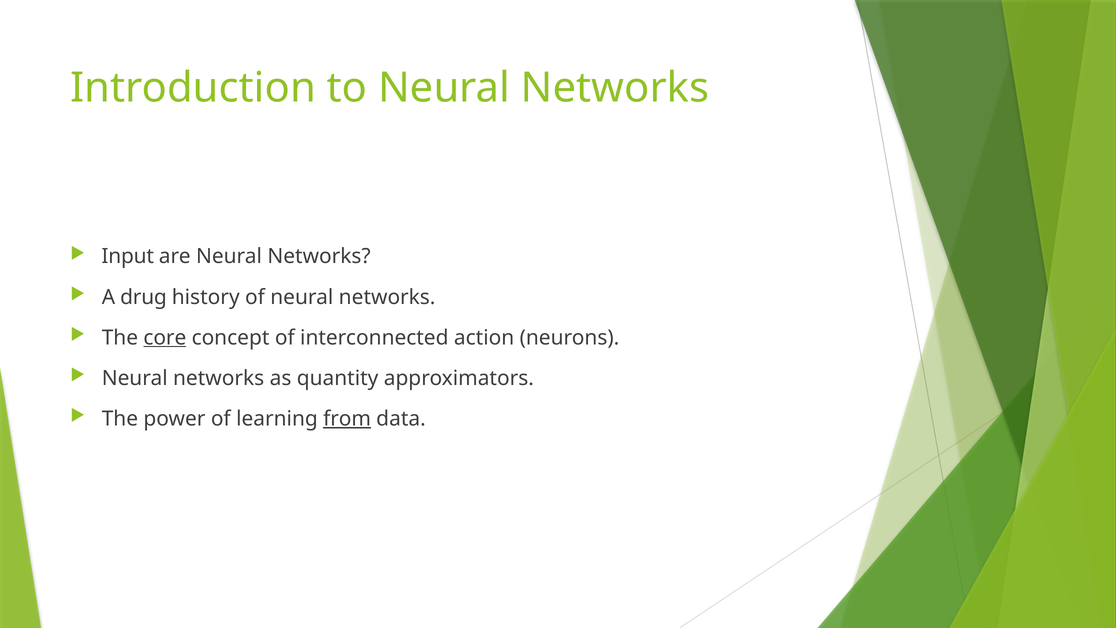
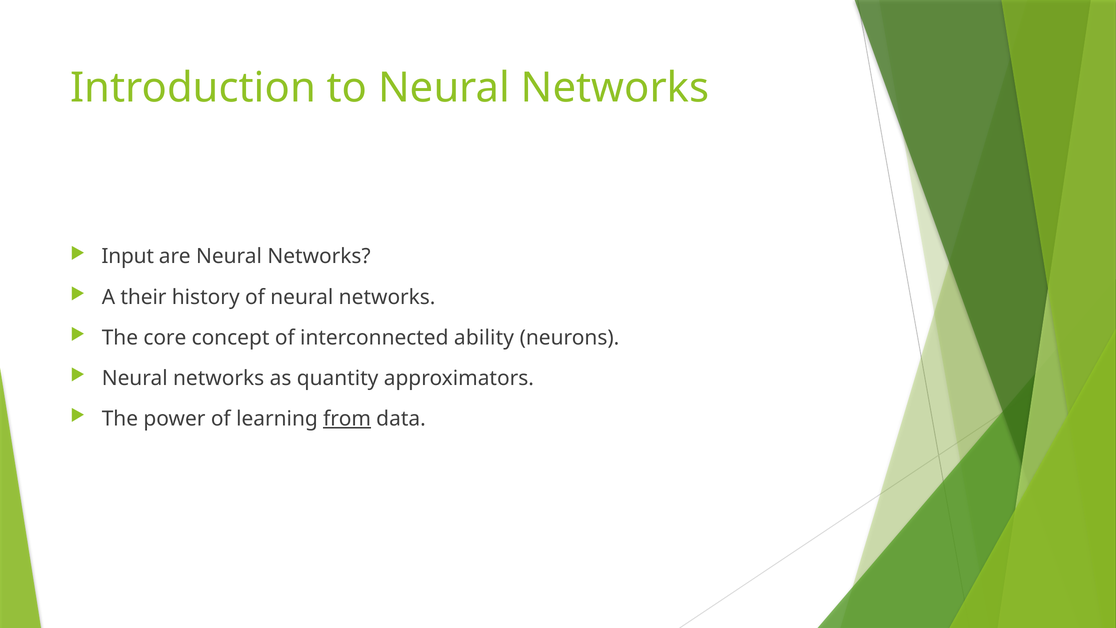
drug: drug -> their (143, 297)
core underline: present -> none (165, 337)
action: action -> ability (484, 337)
